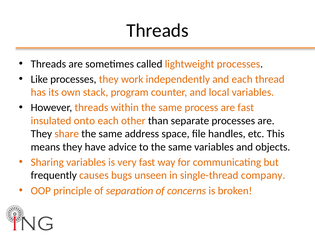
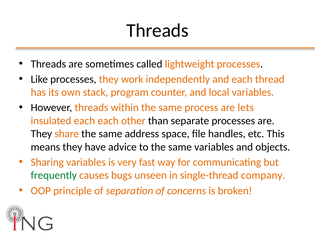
are fast: fast -> lets (246, 108)
insulated onto: onto -> each (84, 121)
frequently colour: black -> green (54, 176)
